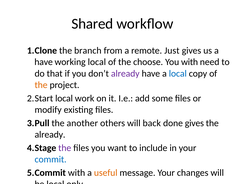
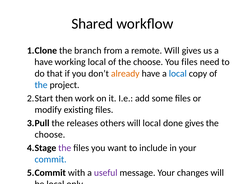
remote Just: Just -> Will (172, 50)
You with: with -> files (189, 62)
already colour: purple -> orange (125, 73)
the colour: orange -> blue (41, 85)
local: local -> then (64, 98)
another: another -> releases (82, 123)
will back: back -> local (152, 123)
already: already -> choose (50, 134)
useful colour: orange -> purple (106, 173)
